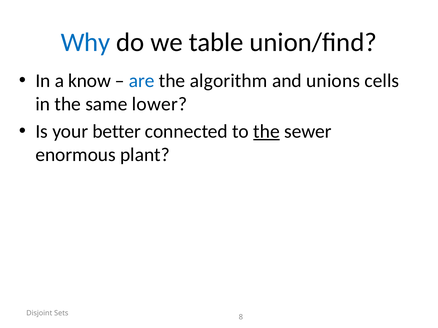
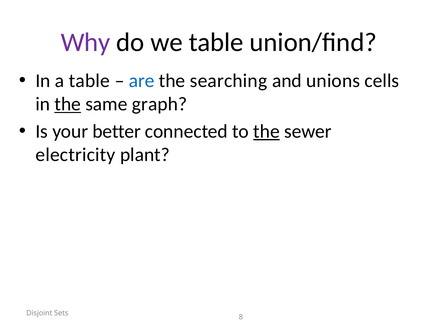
Why colour: blue -> purple (86, 42)
a know: know -> table (89, 81)
algorithm: algorithm -> searching (229, 81)
the underline: none -> present (68, 104)
lower: lower -> graph (160, 104)
enormous: enormous -> electricity (75, 155)
